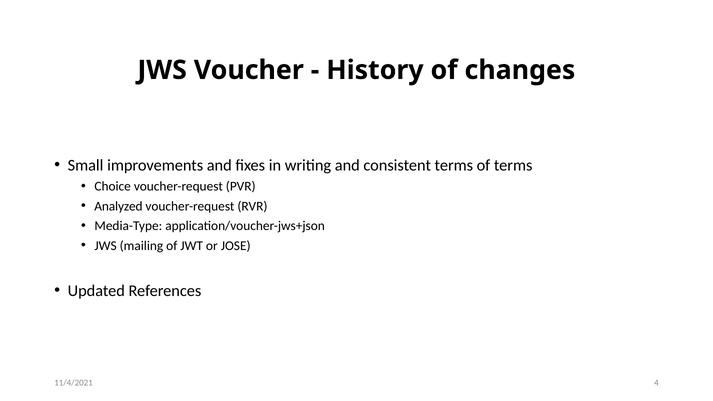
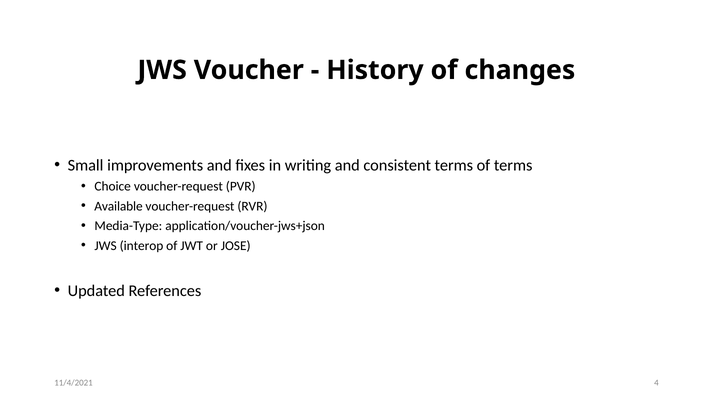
Analyzed: Analyzed -> Available (119, 206)
mailing: mailing -> interop (141, 246)
